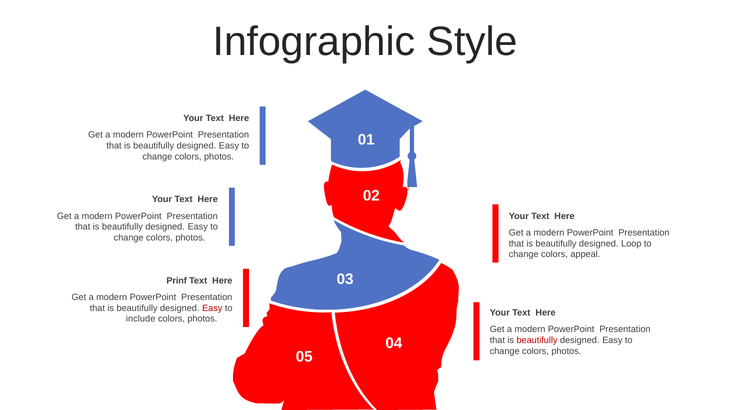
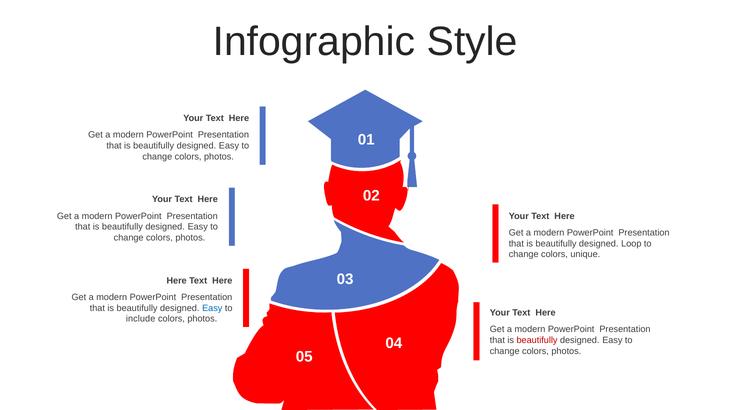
appeal: appeal -> unique (585, 254)
Prinf: Prinf -> Here (177, 281)
Easy colour: red -> blue (212, 308)
